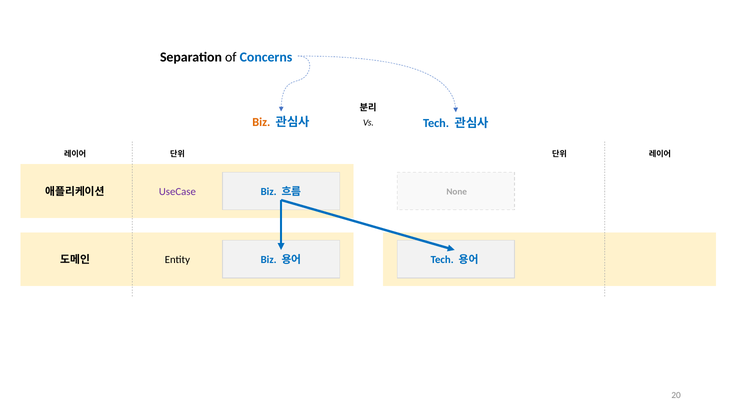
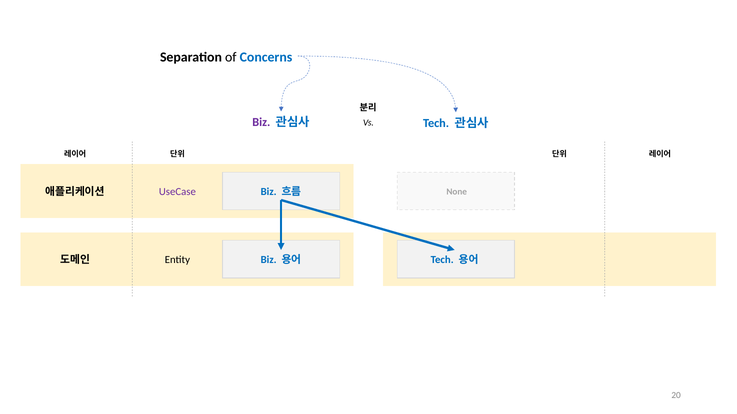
Biz colour: orange -> purple (261, 122)
